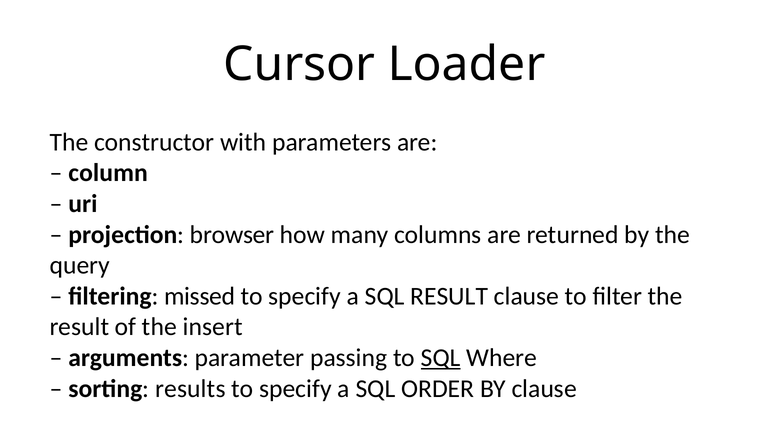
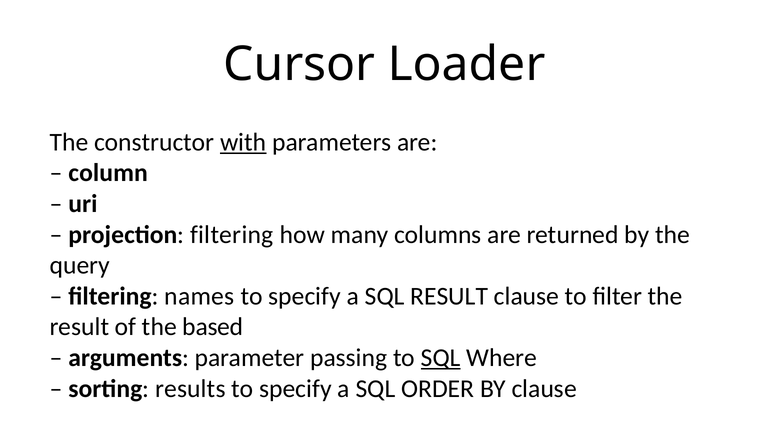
with underline: none -> present (243, 142)
projection browser: browser -> filtering (232, 234)
missed: missed -> names (199, 296)
insert: insert -> based (213, 327)
